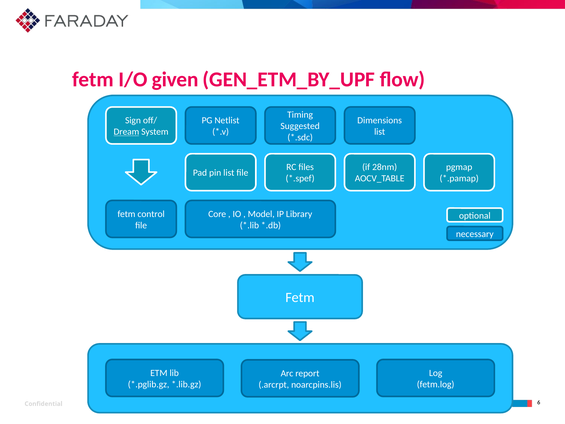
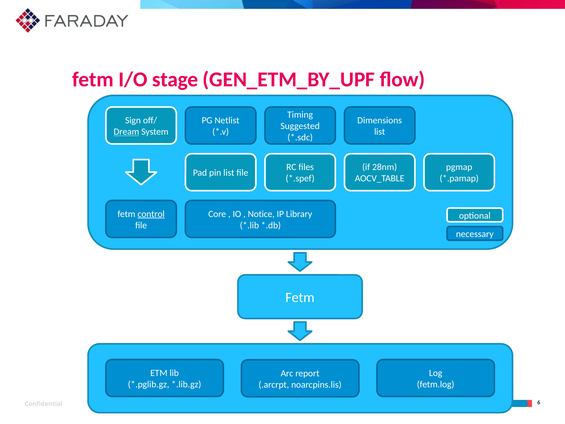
given: given -> stage (175, 79)
control underline: none -> present (151, 214)
Model: Model -> Notice (261, 214)
